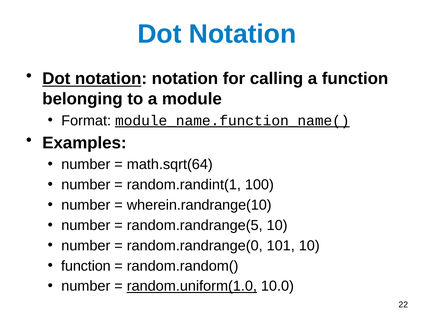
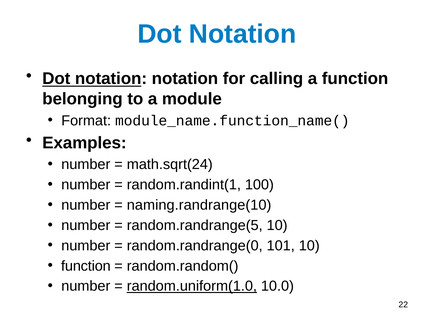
module_name.function_name( underline: present -> none (232, 120)
math.sqrt(64: math.sqrt(64 -> math.sqrt(24 (170, 164)
wherein.randrange(10: wherein.randrange(10 -> naming.randrange(10 (199, 205)
